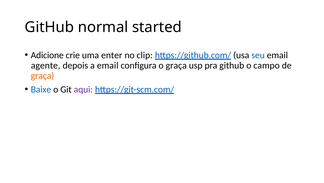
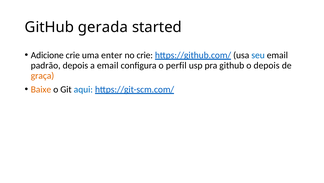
normal: normal -> gerada (103, 27)
no clip: clip -> crie (145, 55)
agente: agente -> padrão (46, 65)
o graça: graça -> perfil (176, 65)
o campo: campo -> depois (267, 65)
Baixe colour: blue -> orange (41, 89)
aqui colour: purple -> blue (83, 89)
